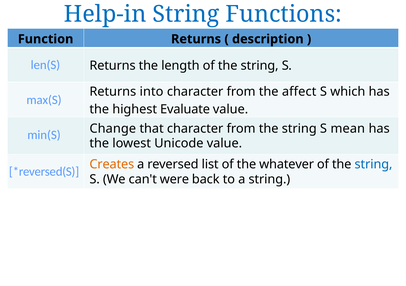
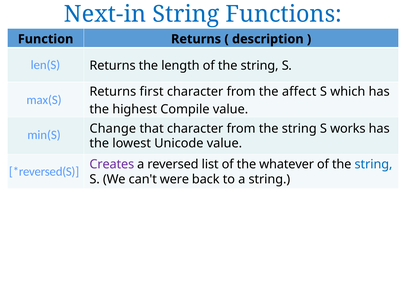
Help-in: Help-in -> Next-in (105, 14)
into: into -> first (152, 92)
Evaluate: Evaluate -> Compile (185, 109)
mean: mean -> works (348, 129)
Creates colour: orange -> purple (112, 165)
